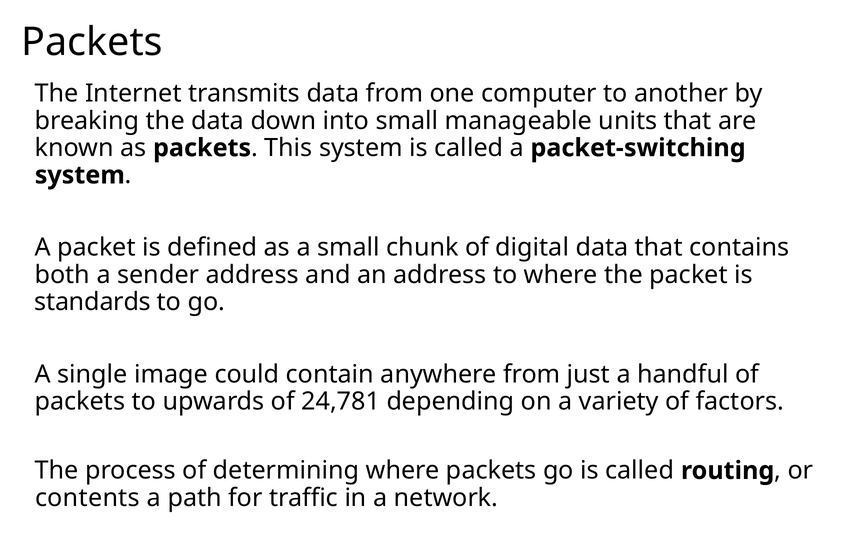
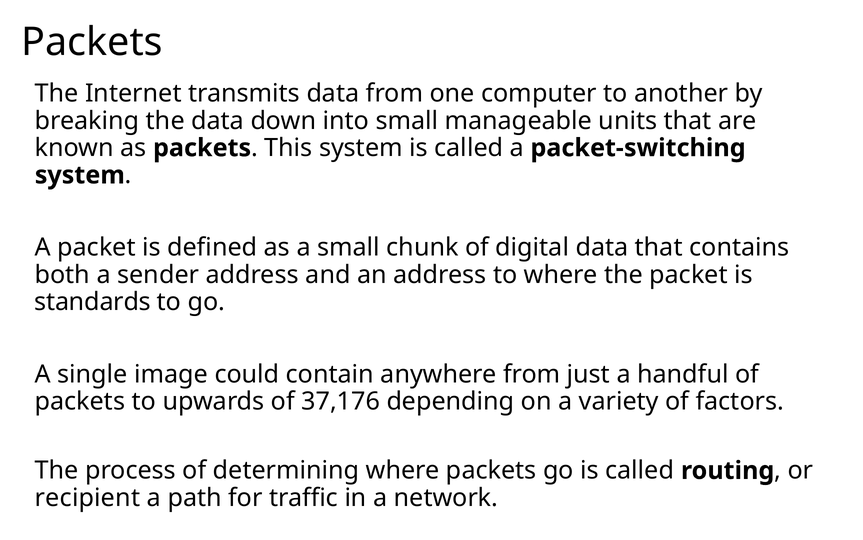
24,781: 24,781 -> 37,176 (341, 401)
contents: contents -> recipient (87, 497)
